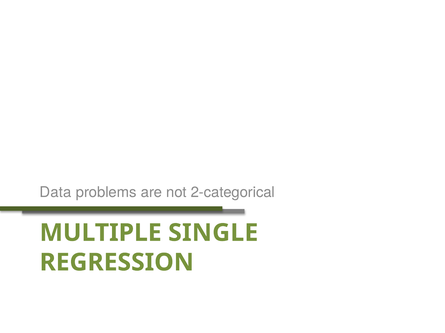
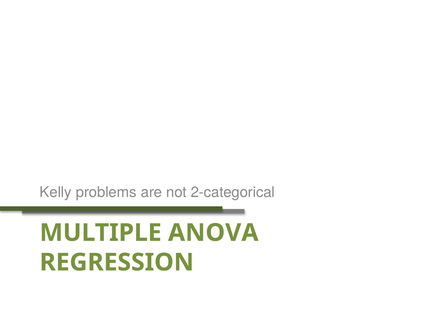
Data: Data -> Kelly (56, 193)
SINGLE: SINGLE -> ANOVA (213, 233)
